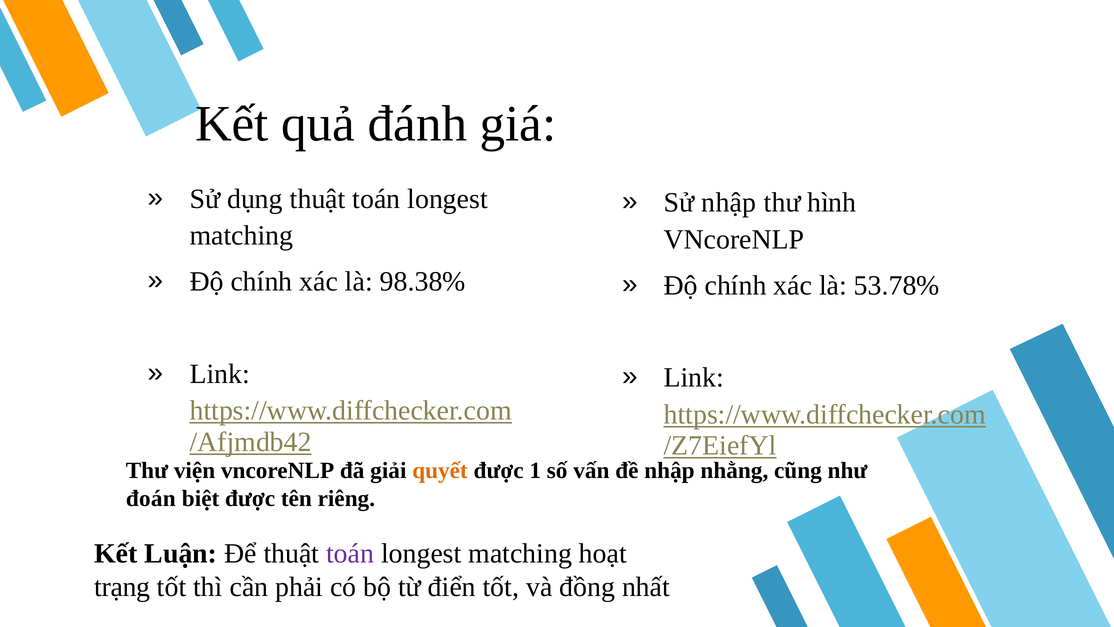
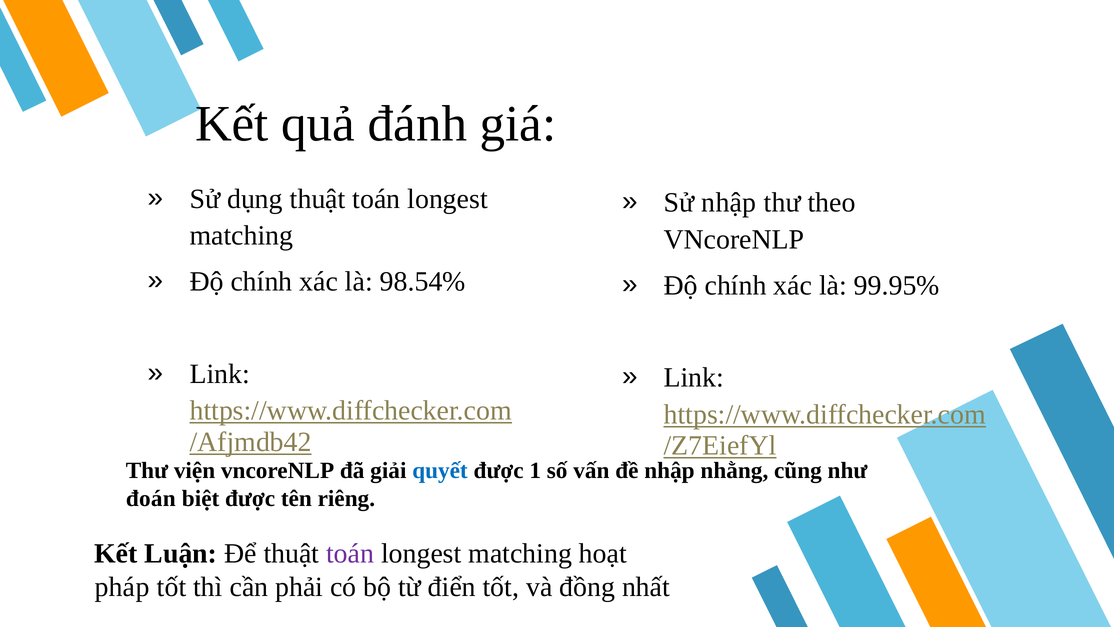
hình: hình -> theo (832, 203)
98.38%: 98.38% -> 98.54% (423, 282)
53.78%: 53.78% -> 99.95% (897, 285)
quyết colour: orange -> blue (440, 470)
trạng: trạng -> pháp (122, 587)
